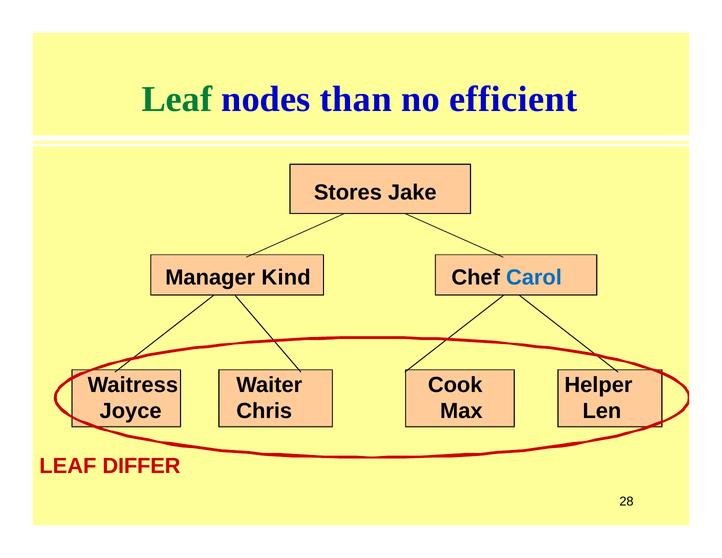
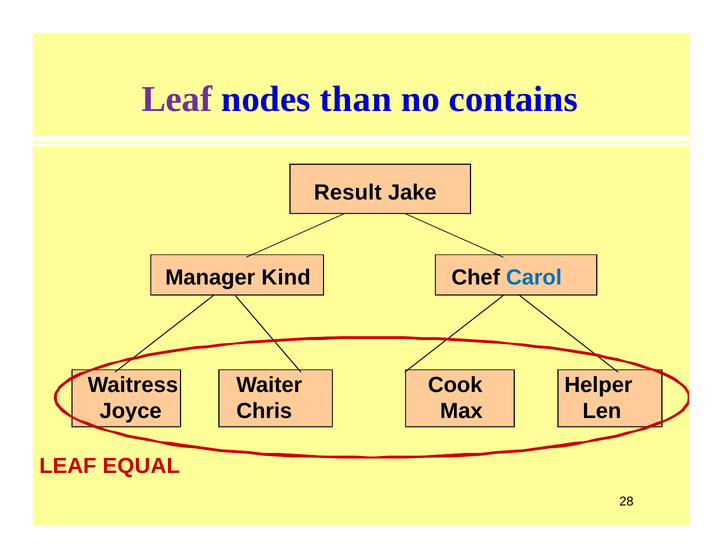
Leaf colour: green -> purple (177, 99)
efficient: efficient -> contains (513, 99)
Stores: Stores -> Result (348, 192)
DIFFER: DIFFER -> EQUAL (141, 466)
